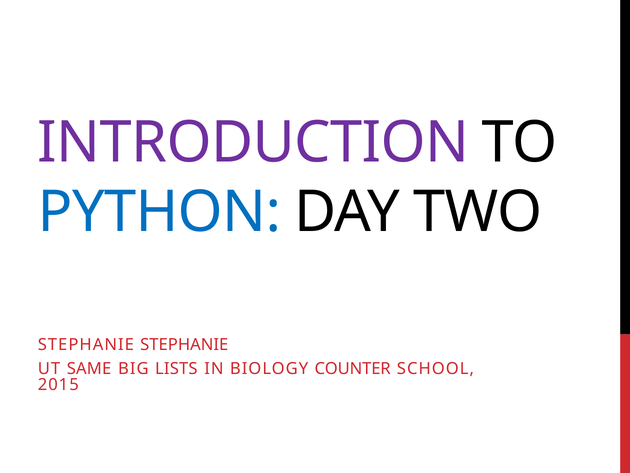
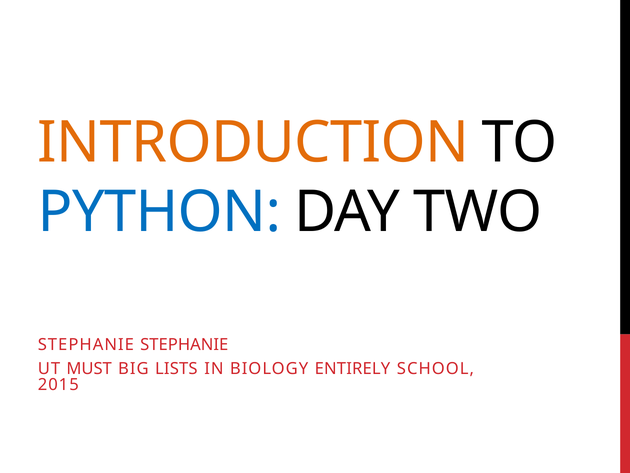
INTRODUCTION colour: purple -> orange (253, 143)
SAME: SAME -> MUST (89, 368)
COUNTER: COUNTER -> ENTIRELY (352, 368)
